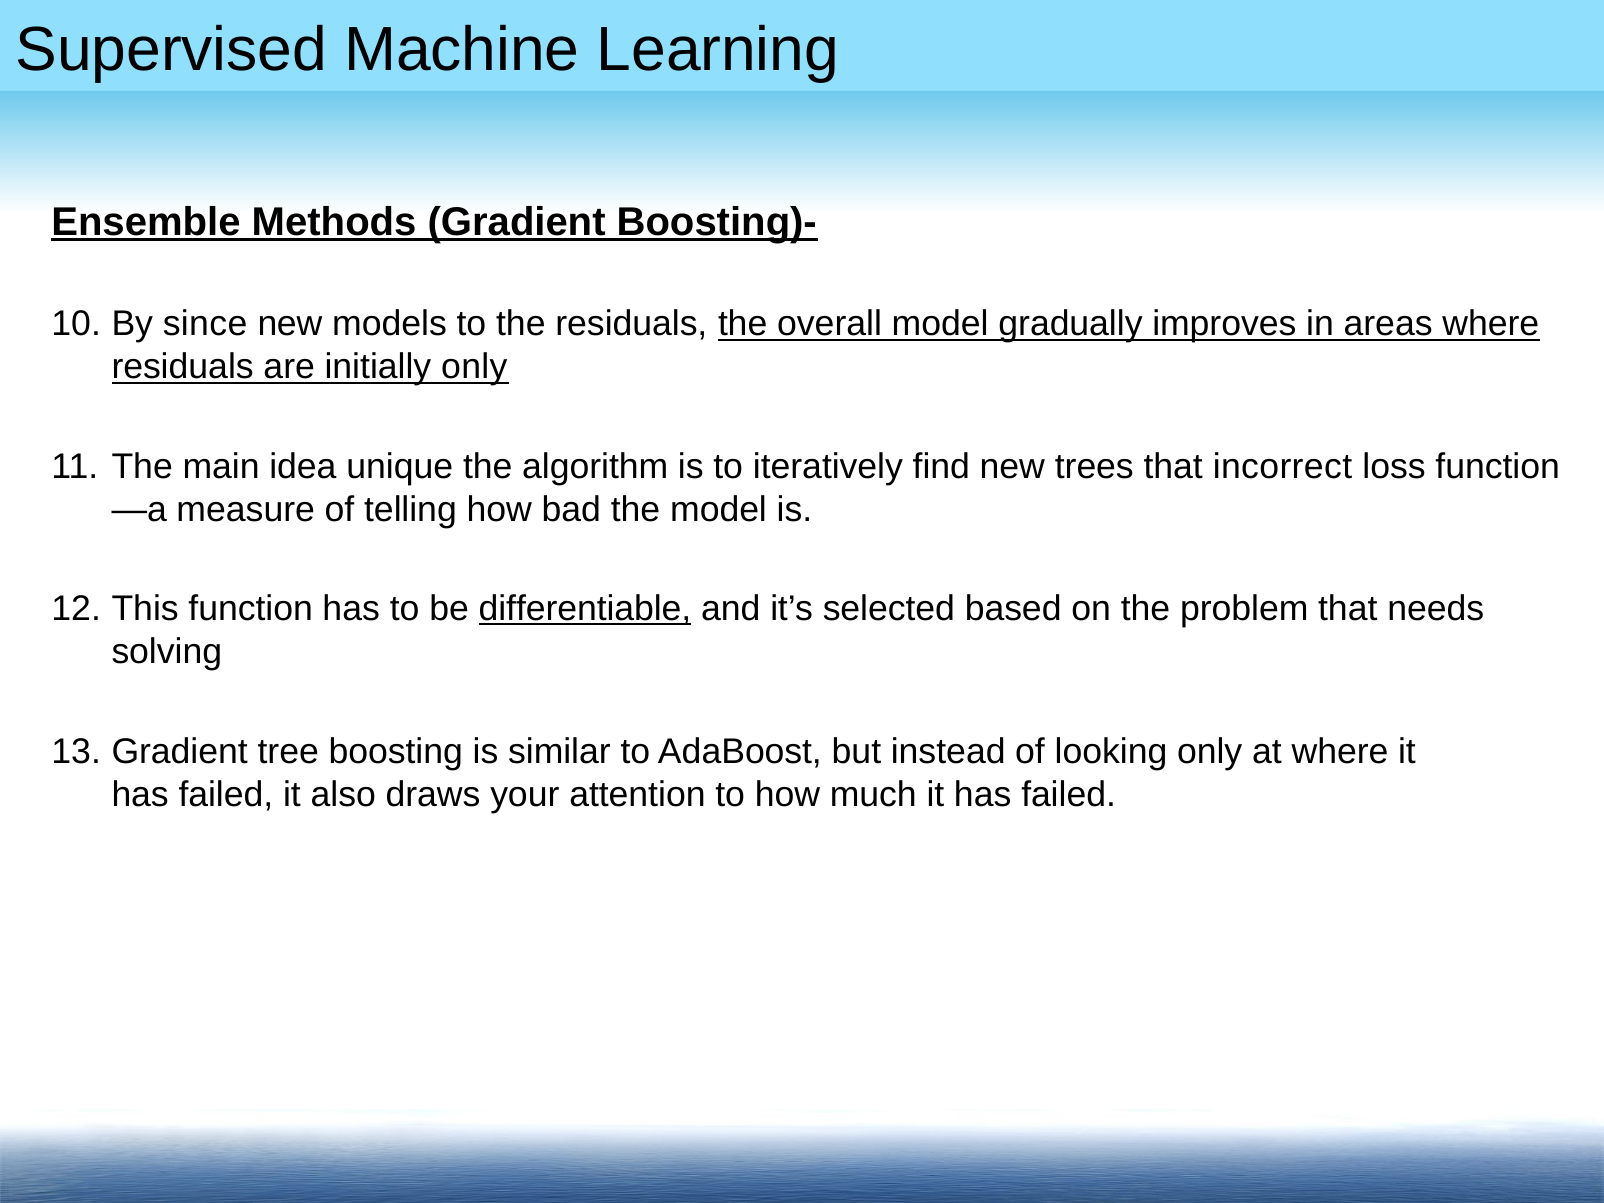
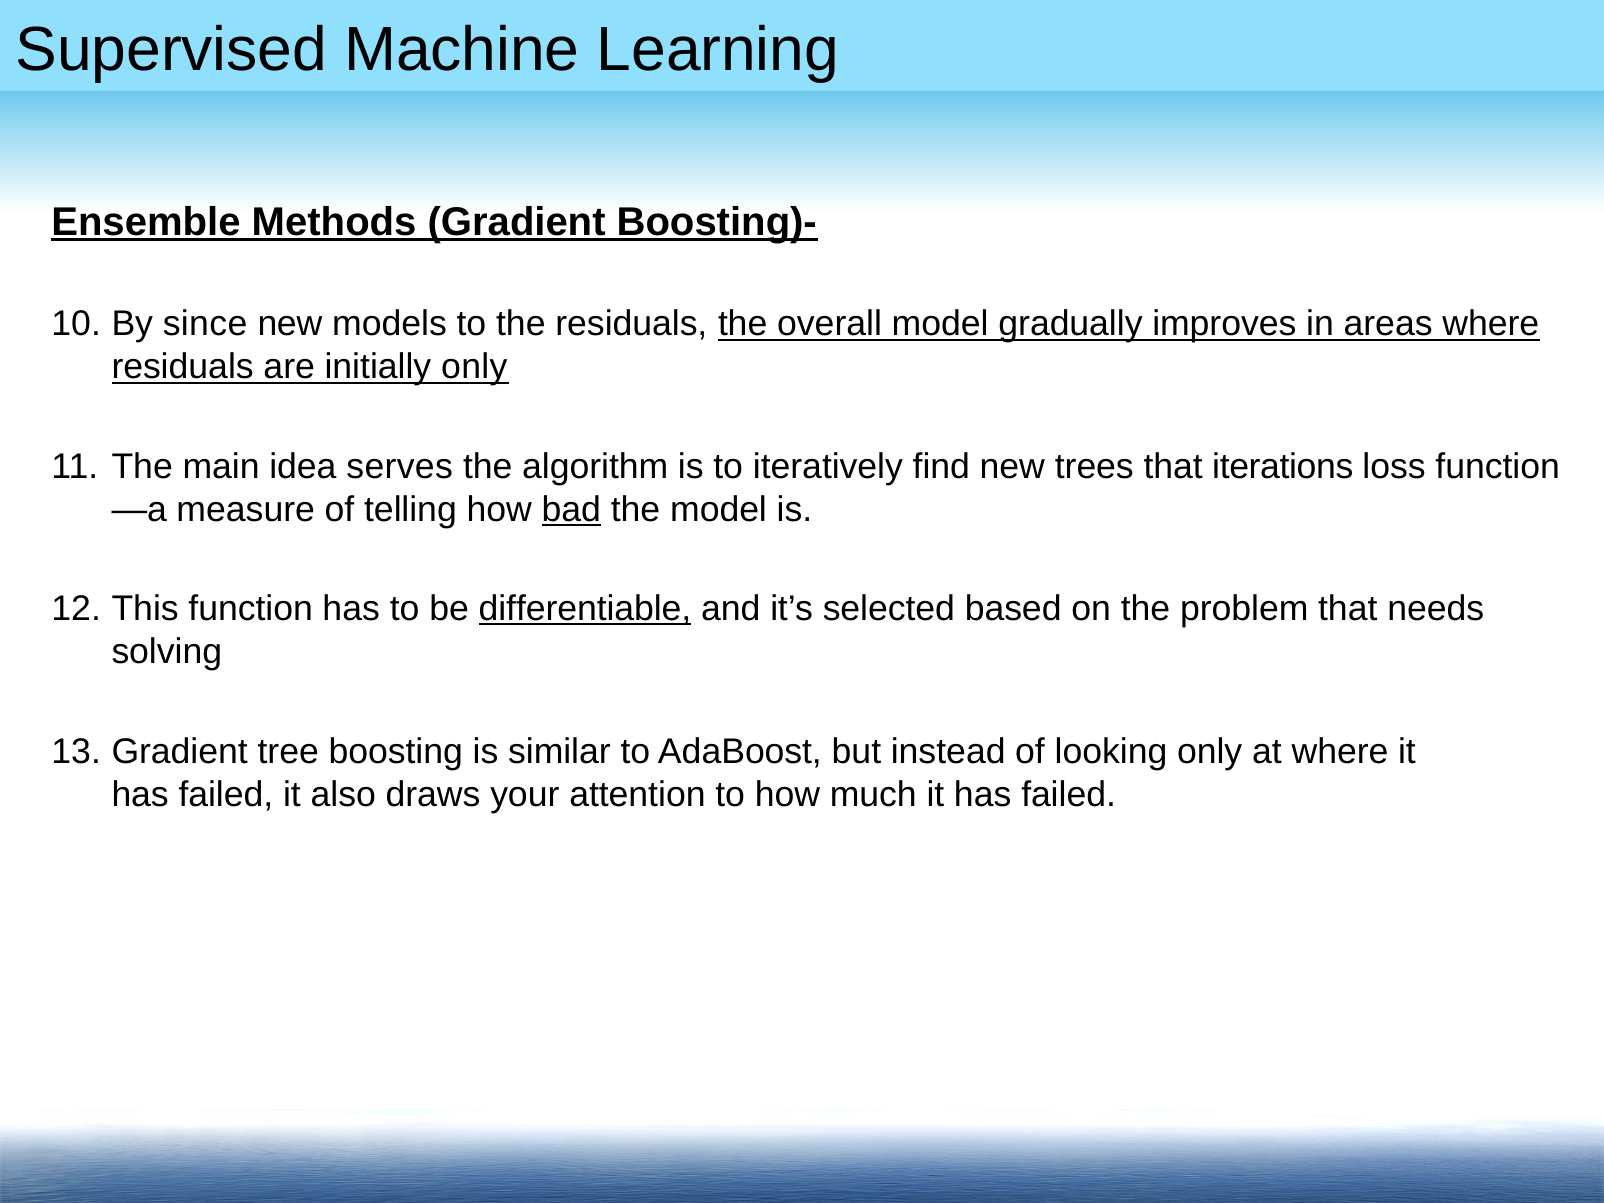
unique: unique -> serves (400, 467)
incorrect: incorrect -> iterations (1283, 467)
bad underline: none -> present (571, 509)
